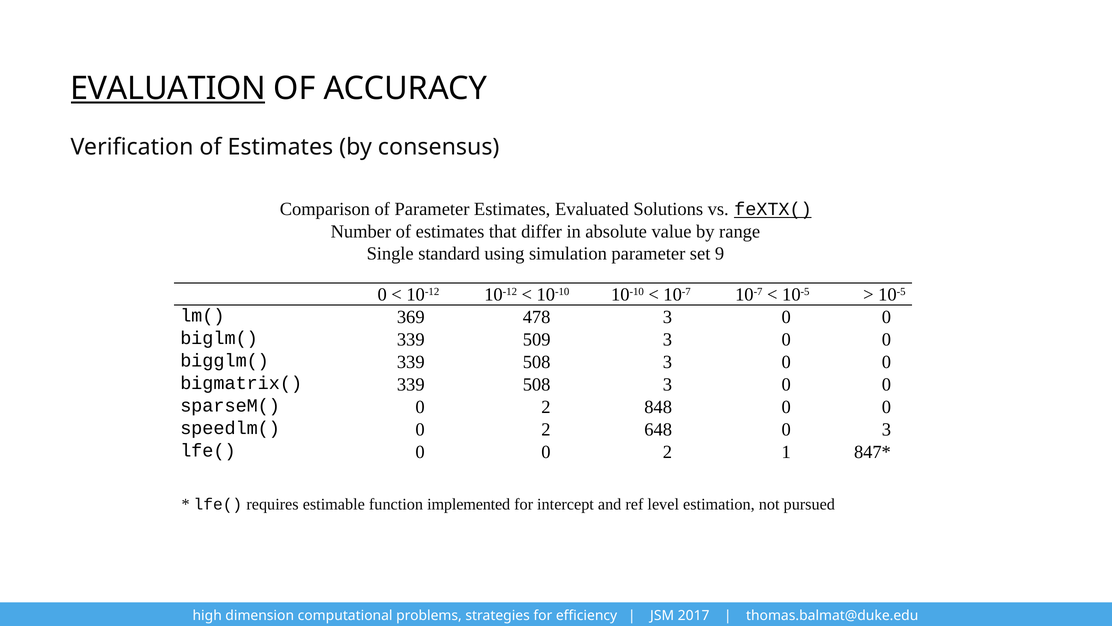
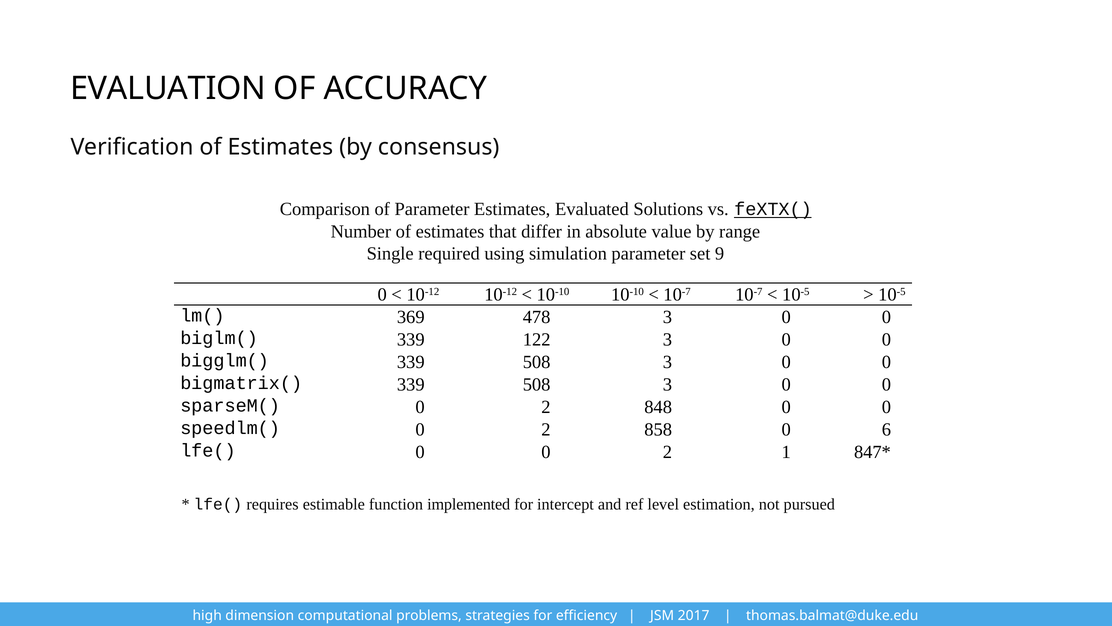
EVALUATION underline: present -> none (168, 88)
standard: standard -> required (449, 254)
509: 509 -> 122 (537, 340)
648: 648 -> 858 (658, 429)
0 3: 3 -> 6 (886, 429)
